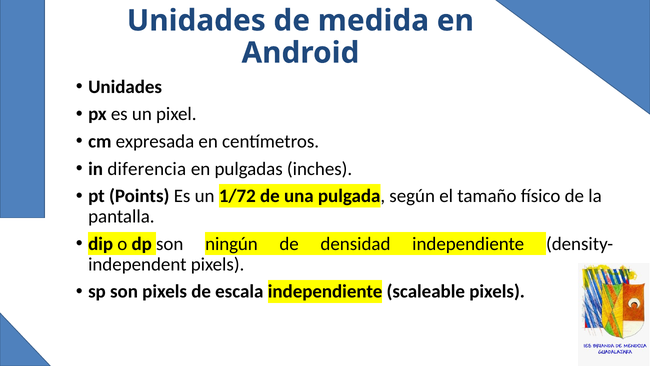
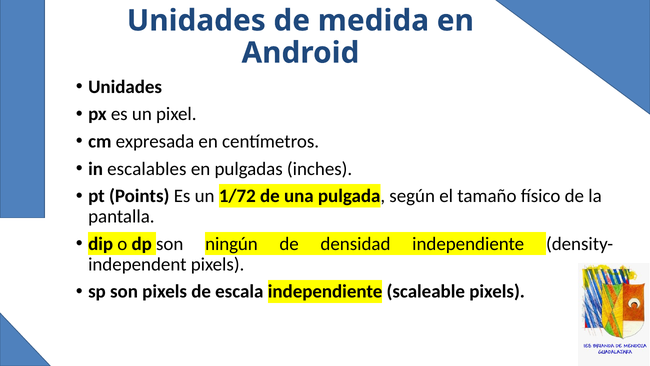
diferencia: diferencia -> escalables (147, 169)
